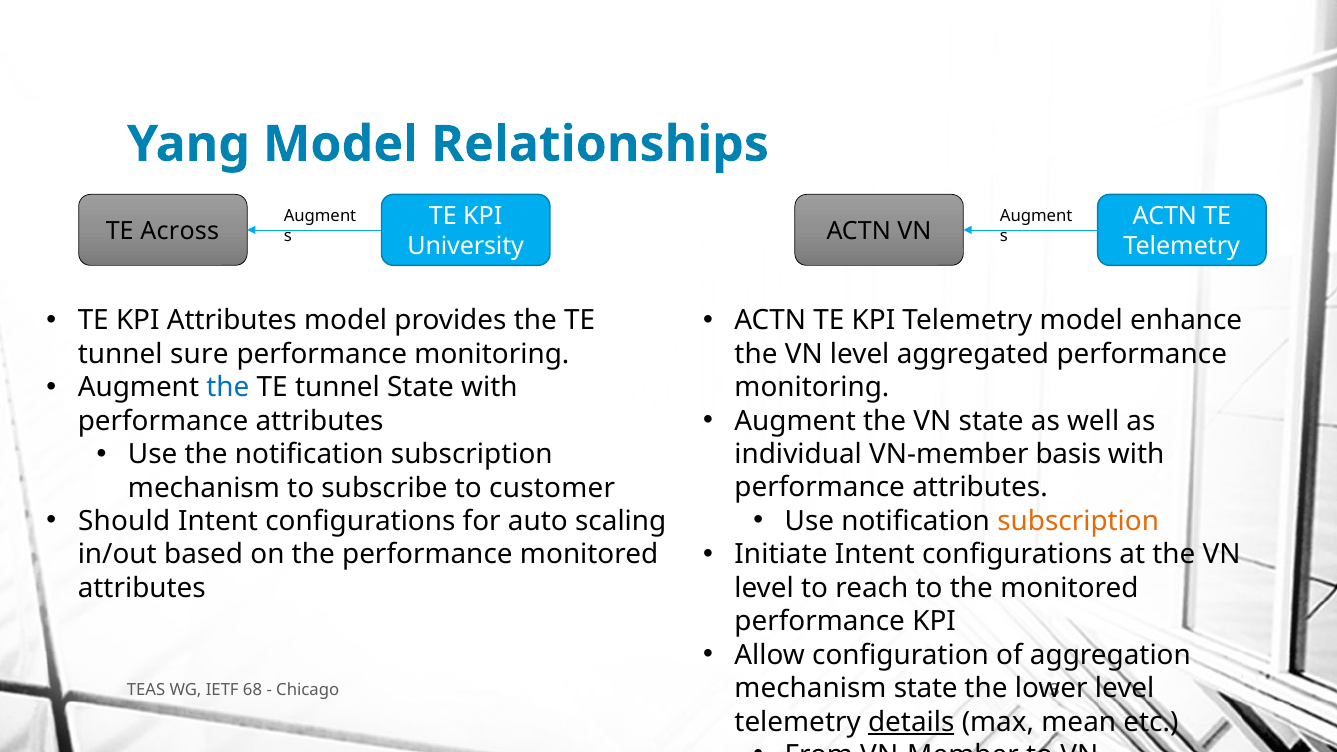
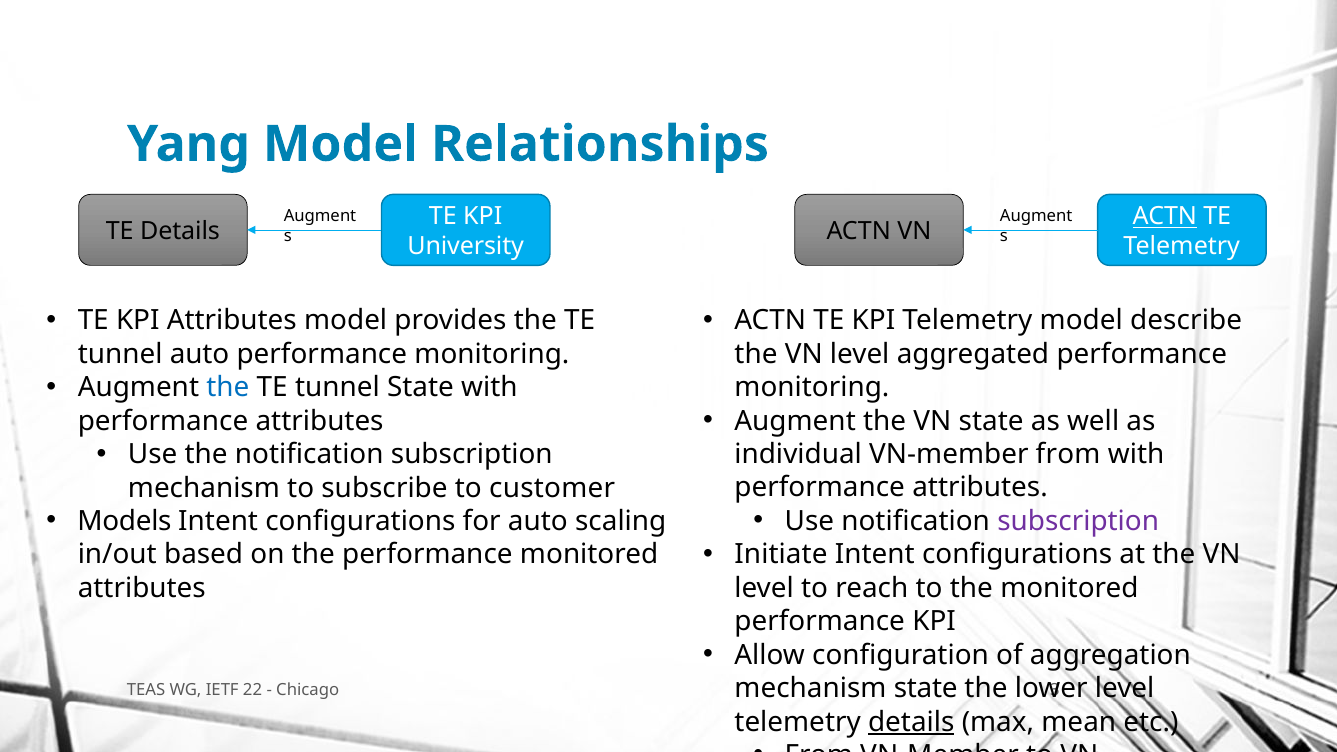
ACTN underline: none -> present (1165, 217)
TE Across: Across -> Details (180, 232)
enhance: enhance -> describe (1186, 321)
tunnel sure: sure -> auto (200, 354)
VN-member basis: basis -> from (1068, 455)
Should: Should -> Models (124, 521)
subscription colour: orange -> purple (1078, 521)
68: 68 -> 22 (253, 690)
